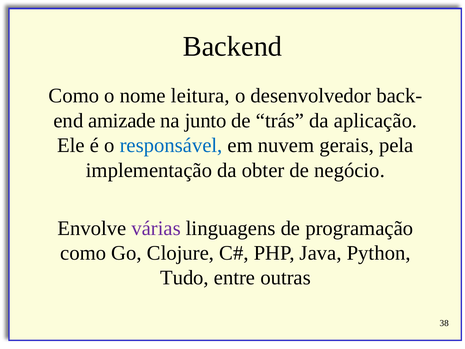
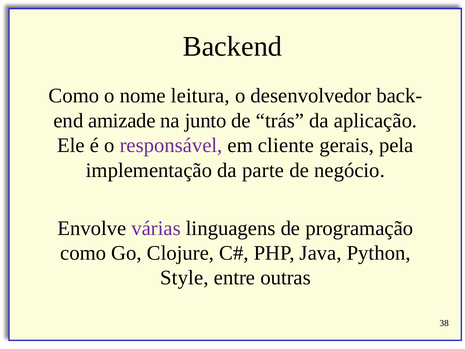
responsável colour: blue -> purple (171, 145)
nuvem: nuvem -> cliente (286, 145)
obter: obter -> parte (263, 170)
Tudo: Tudo -> Style (184, 278)
